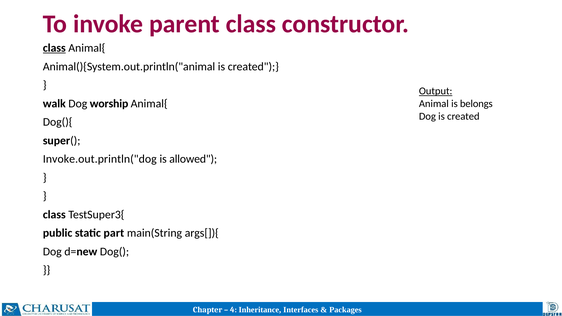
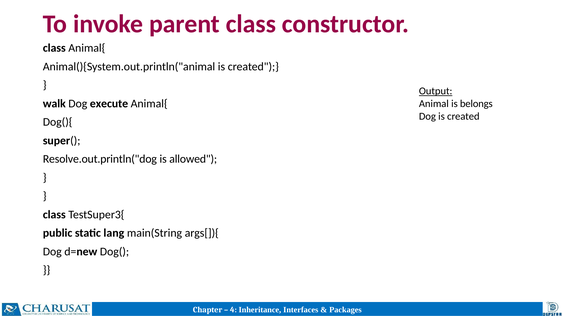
class underline: present -> none (54, 48)
worship: worship -> execute (109, 104)
Invoke.out.println("dog: Invoke.out.println("dog -> Resolve.out.println("dog (100, 159)
part: part -> lang (114, 233)
